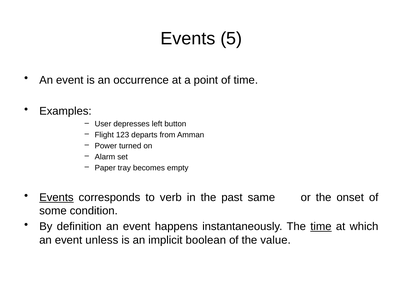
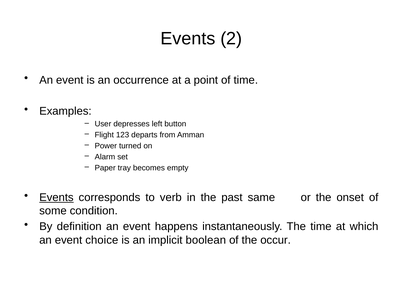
5: 5 -> 2 (231, 39)
time underline: present -> none (321, 227)
unless: unless -> choice (102, 240)
value: value -> occur (276, 240)
